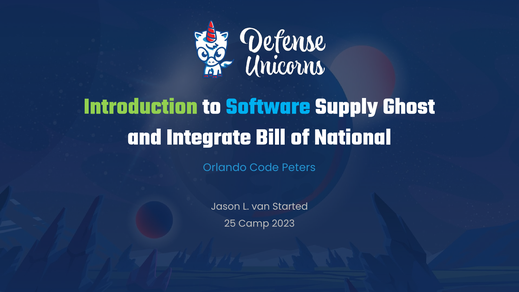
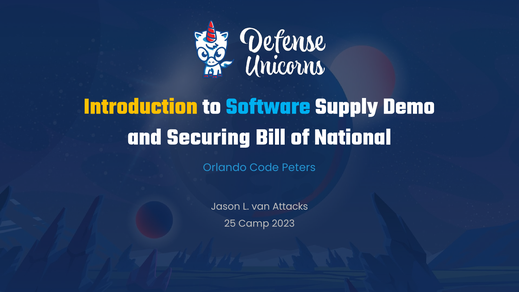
Introduction colour: light green -> yellow (141, 106)
Ghost: Ghost -> Demo (409, 106)
Integrate: Integrate -> Securing (209, 137)
Started: Started -> Attacks (290, 206)
